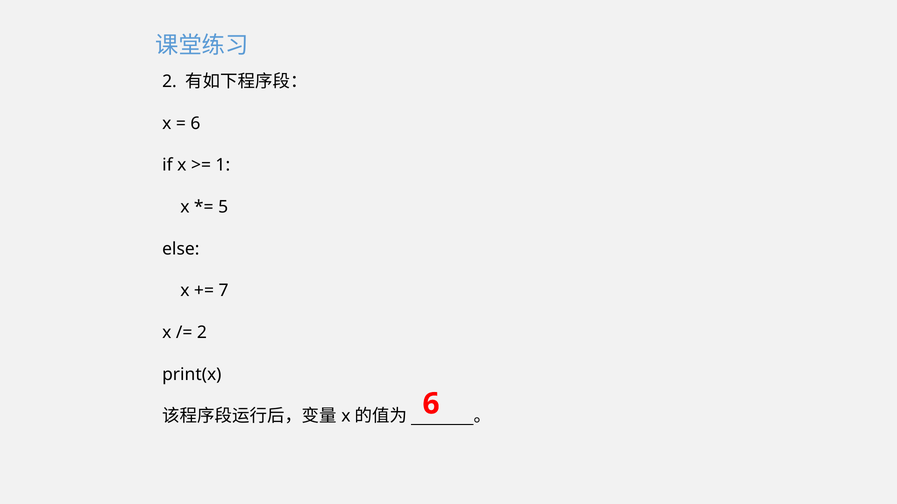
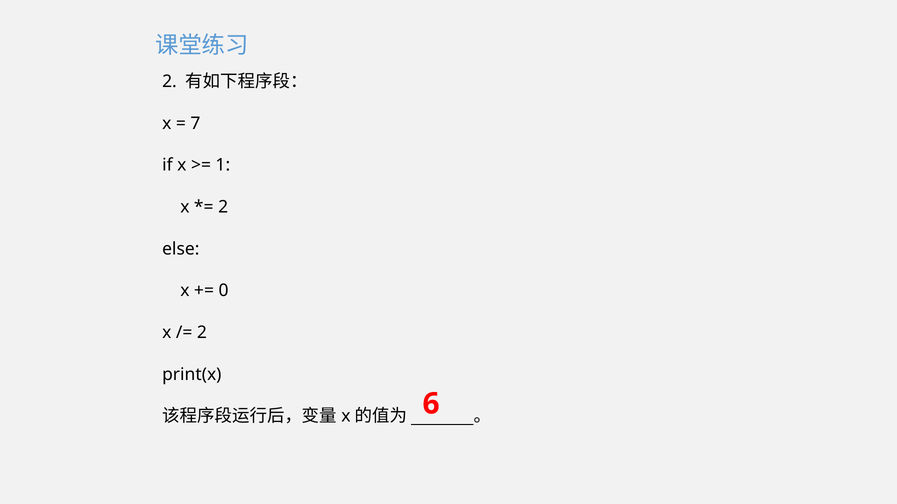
6: 6 -> 7 (195, 123)
5: 5 -> 2 (223, 207)
7: 7 -> 0 (223, 291)
